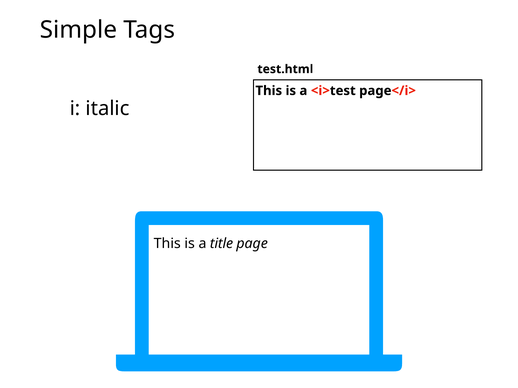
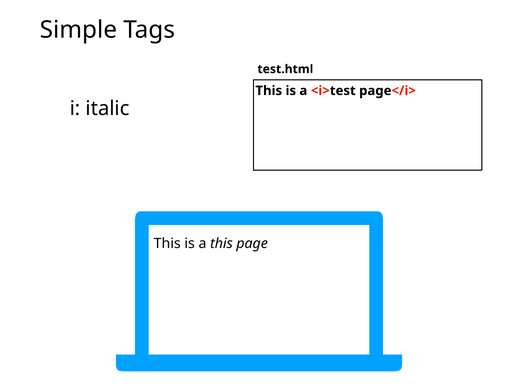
a title: title -> this (221, 244)
